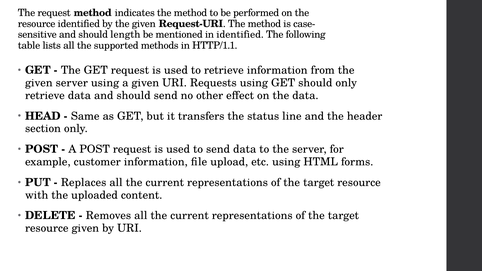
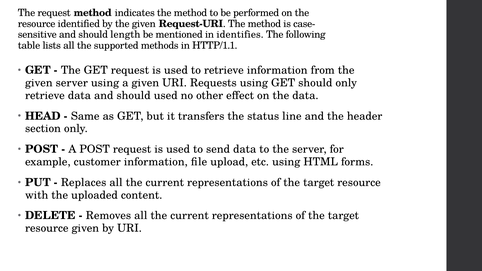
in identified: identified -> identifies (240, 35)
should send: send -> used (166, 96)
